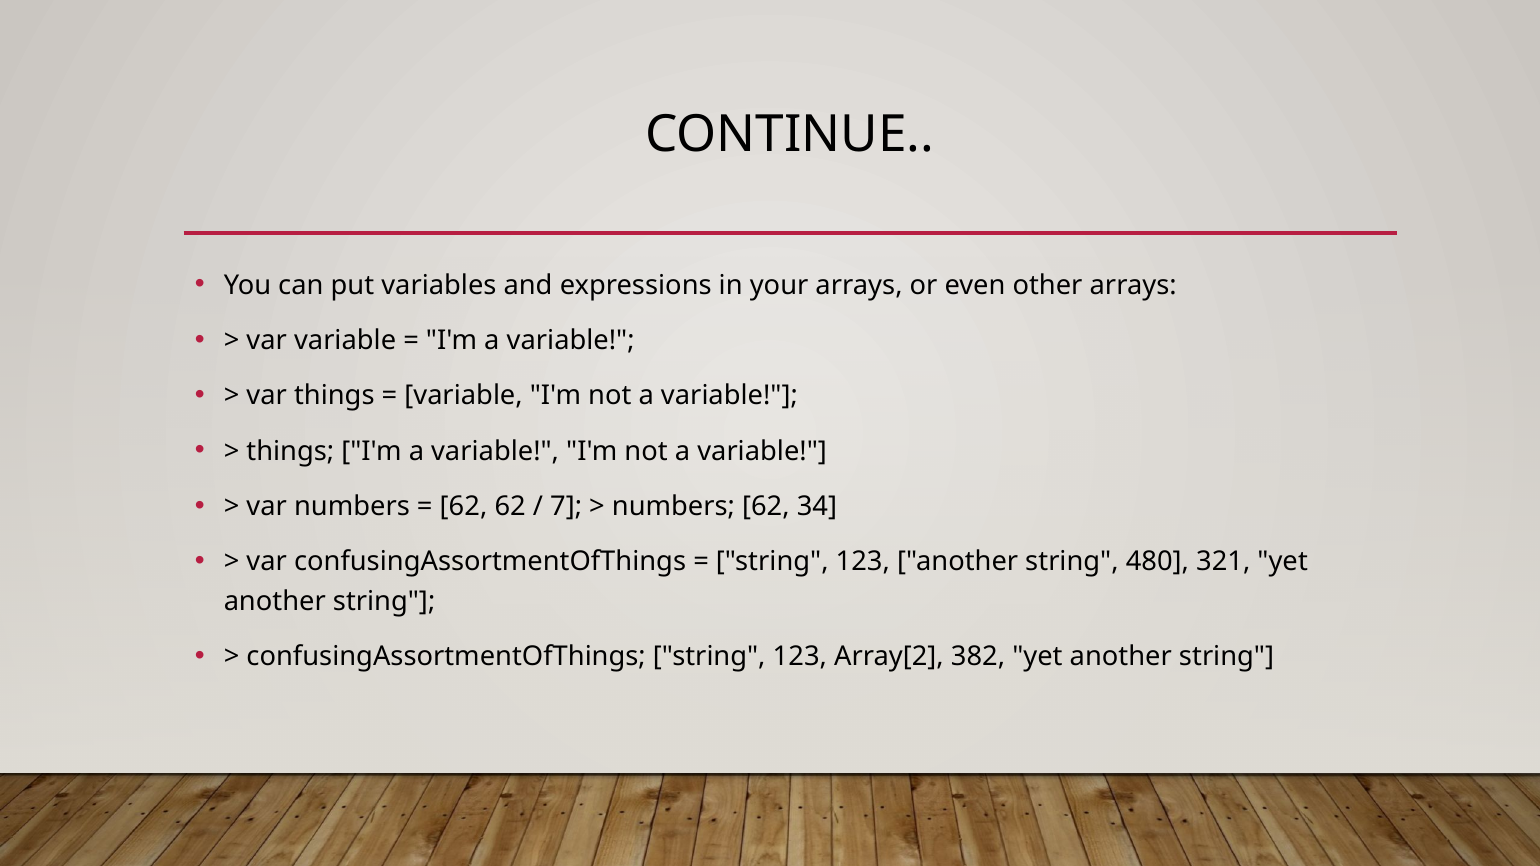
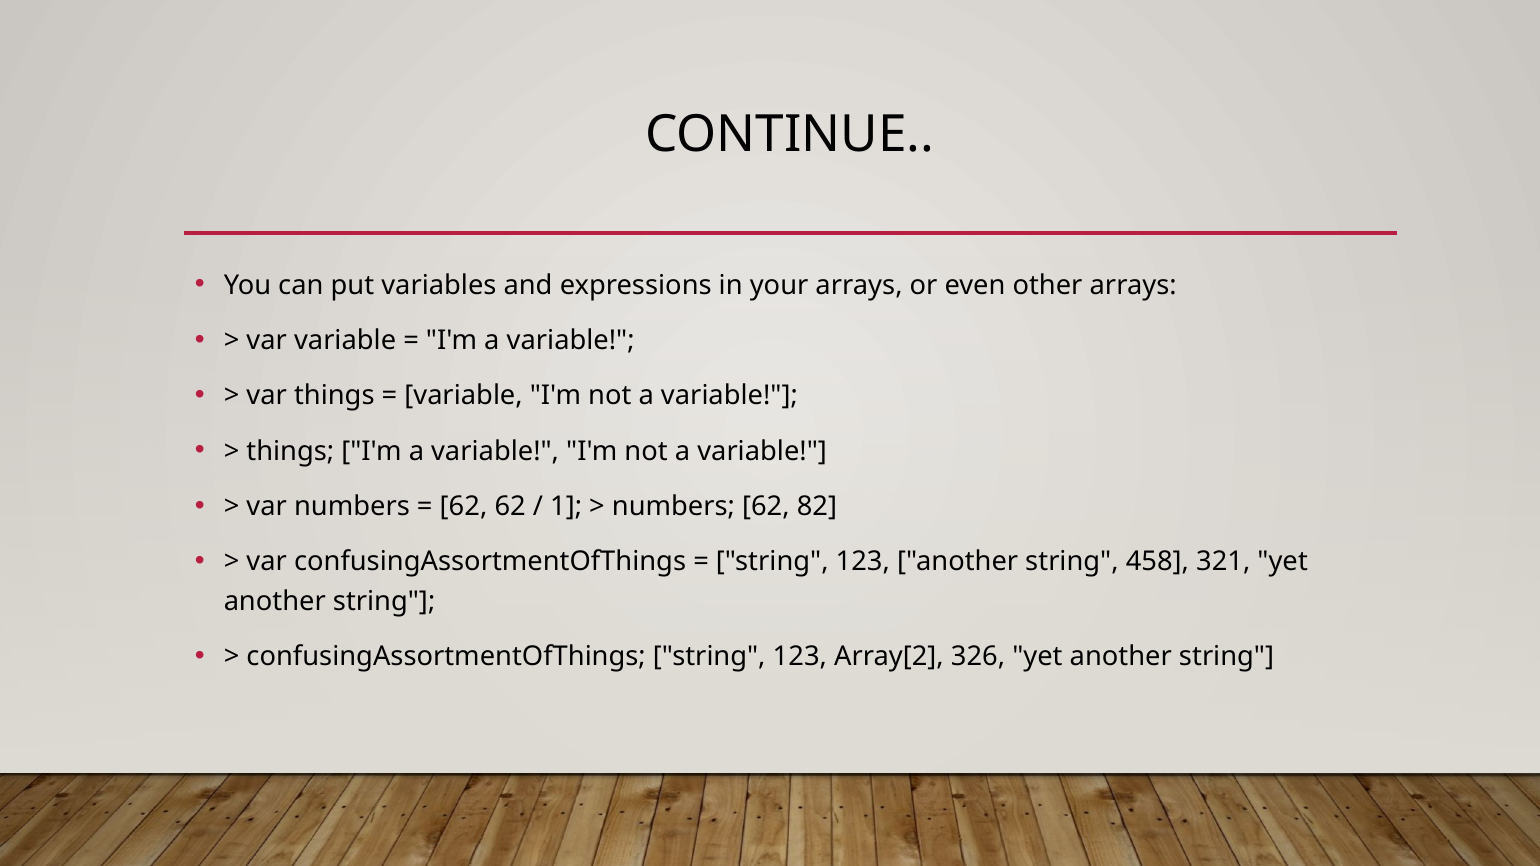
7: 7 -> 1 (566, 507)
34: 34 -> 82 (817, 507)
480: 480 -> 458 (1157, 562)
382: 382 -> 326 (978, 657)
